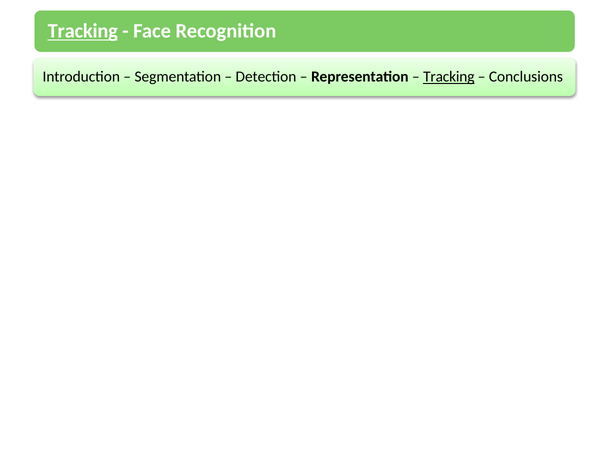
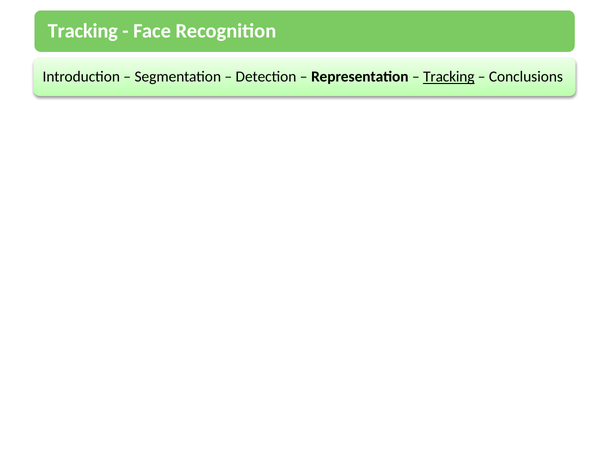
Tracking underline: present -> none (83, 31)
